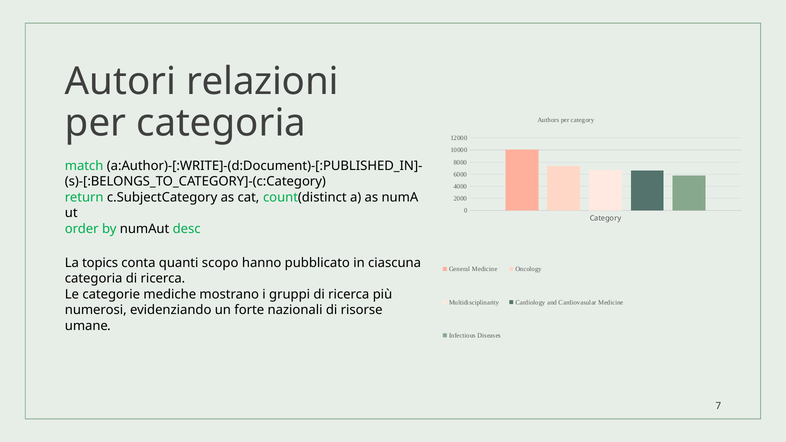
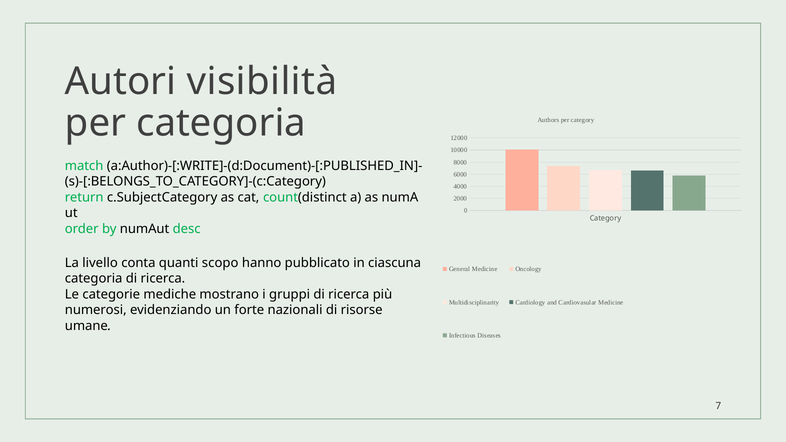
relazioni: relazioni -> visibilità (262, 82)
topics: topics -> livello (100, 263)
